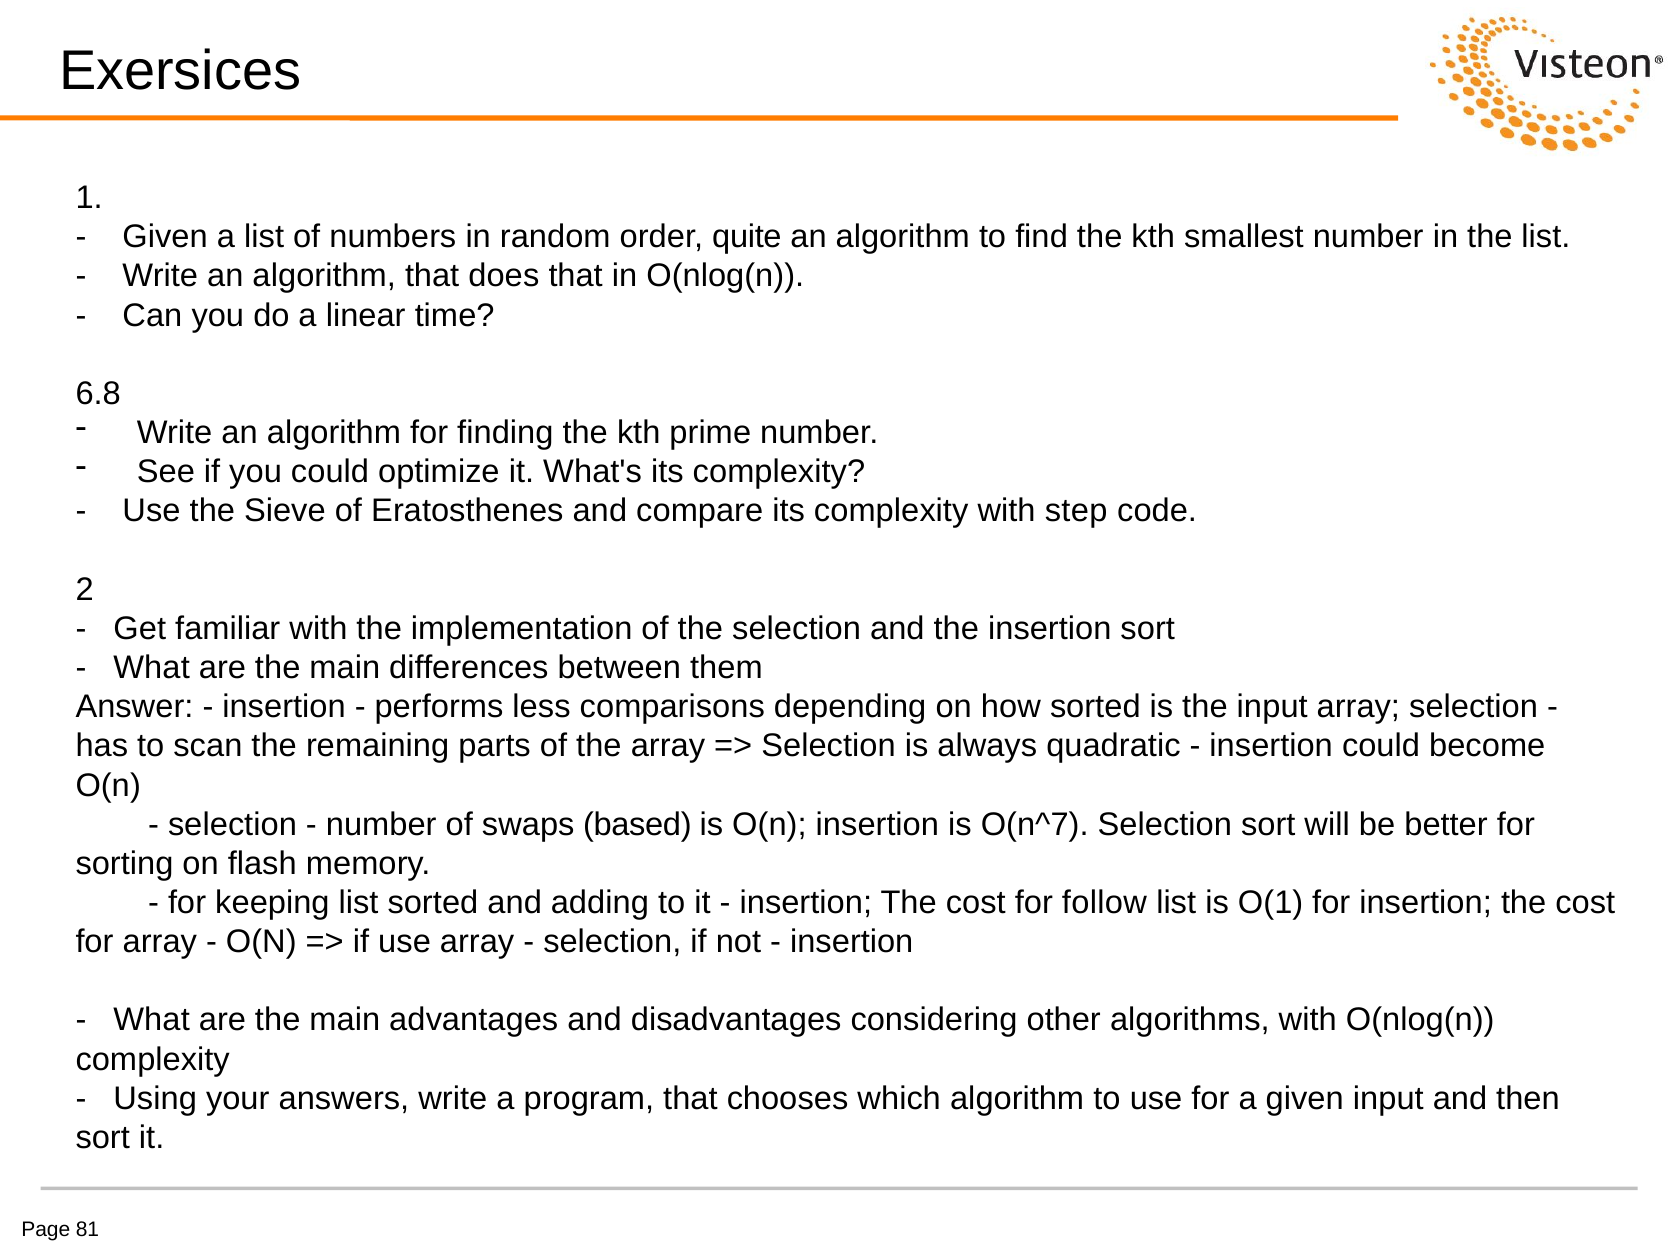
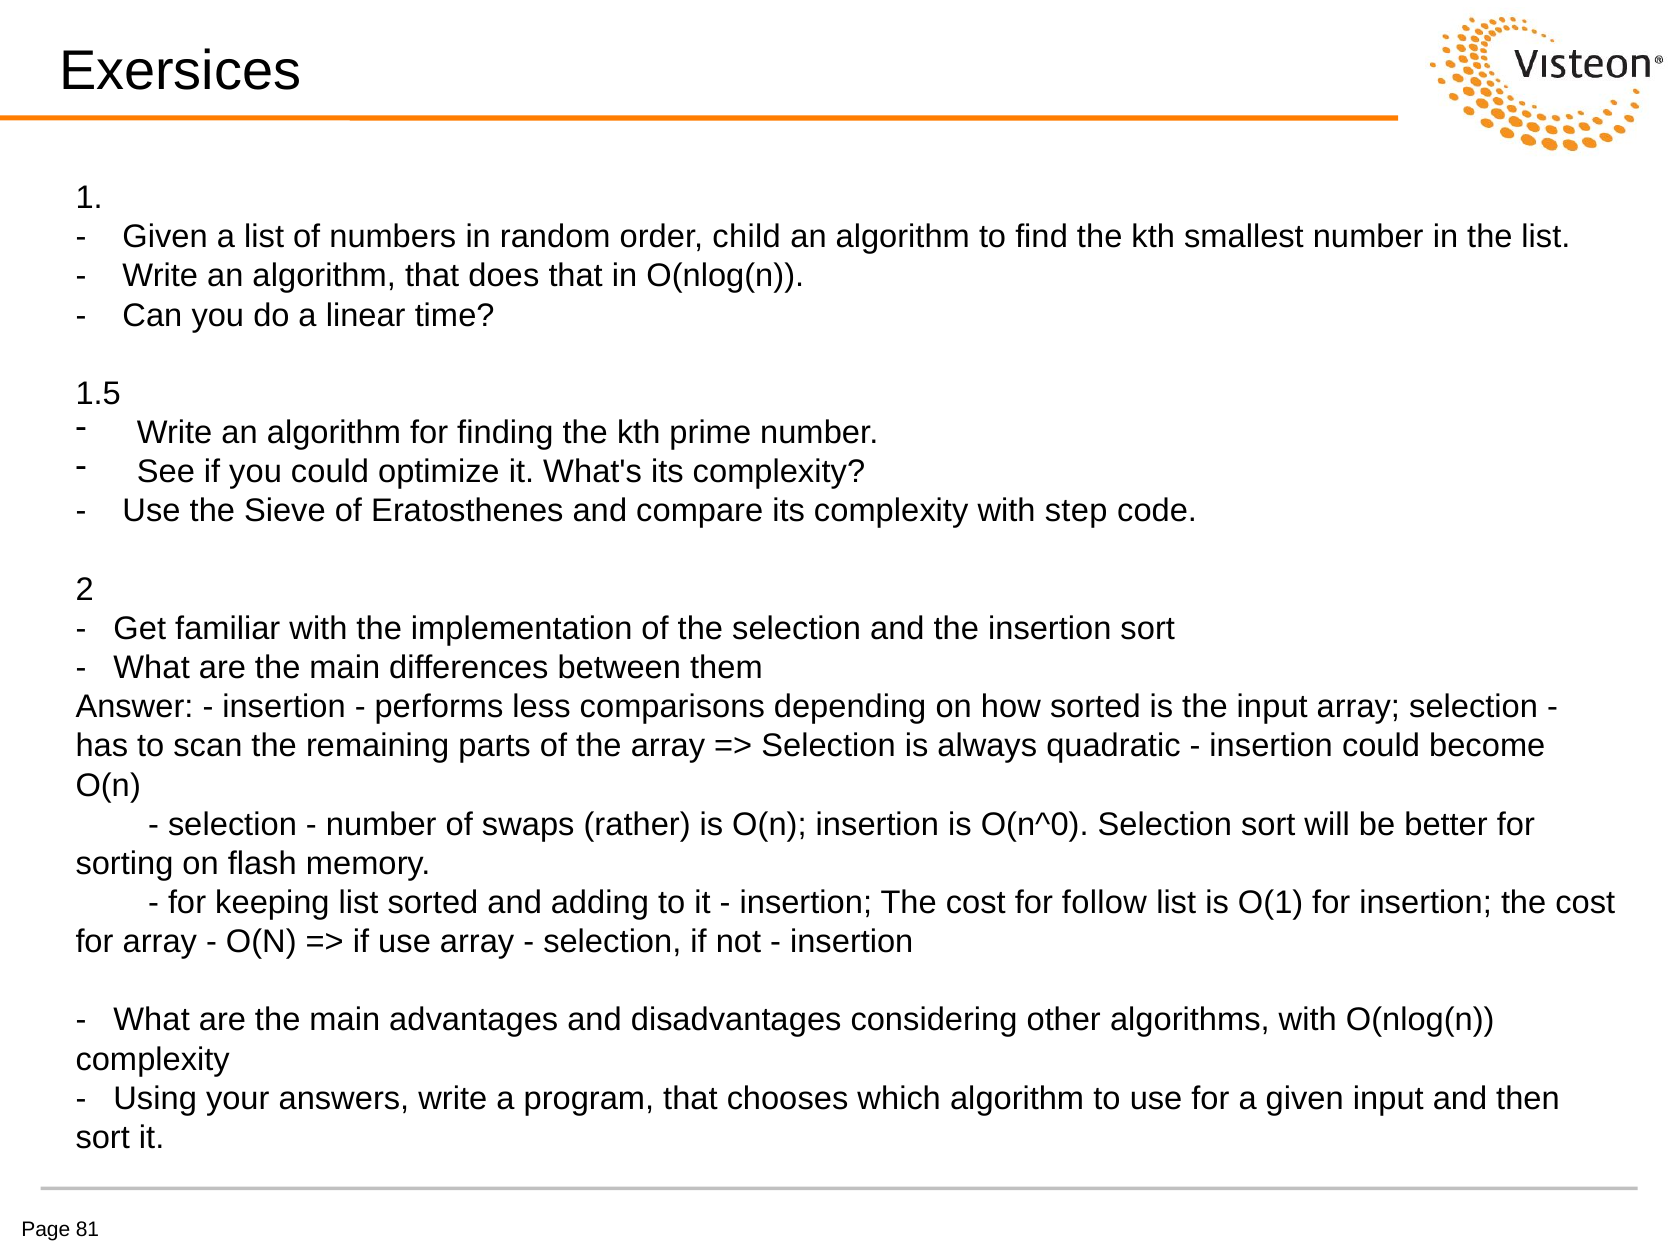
quite: quite -> child (747, 237)
6.8: 6.8 -> 1.5 (98, 394)
based: based -> rather (637, 824)
O(n^7: O(n^7 -> O(n^0 (1035, 824)
